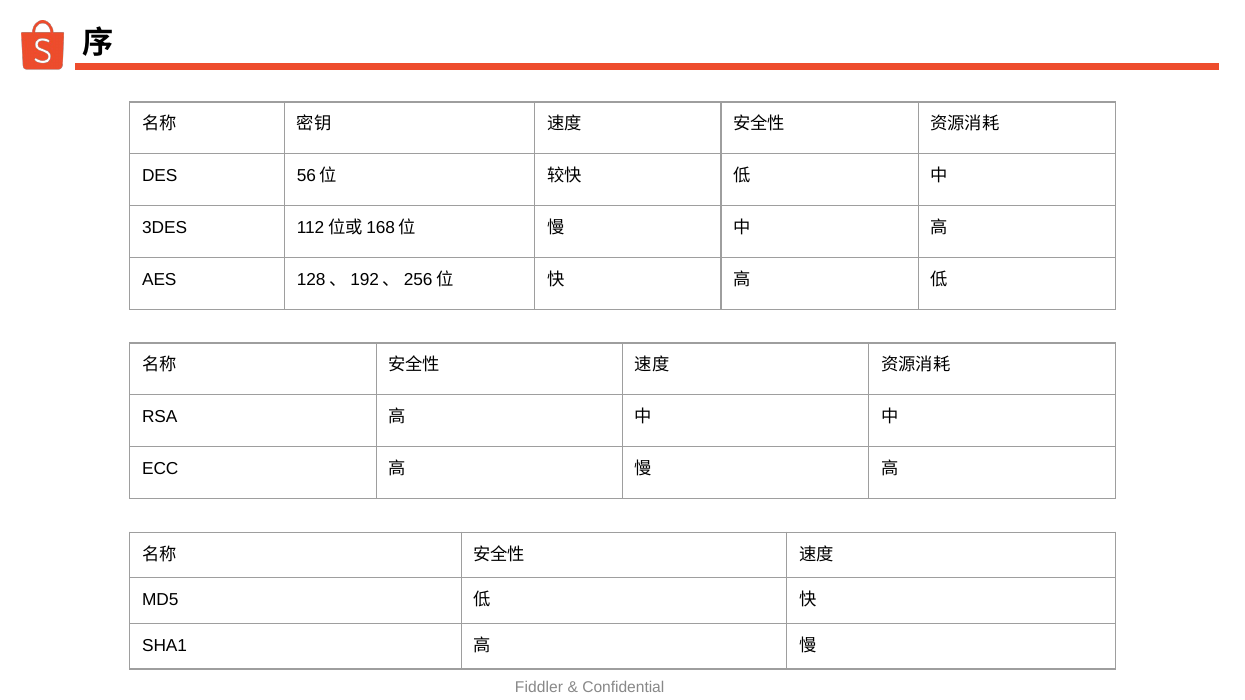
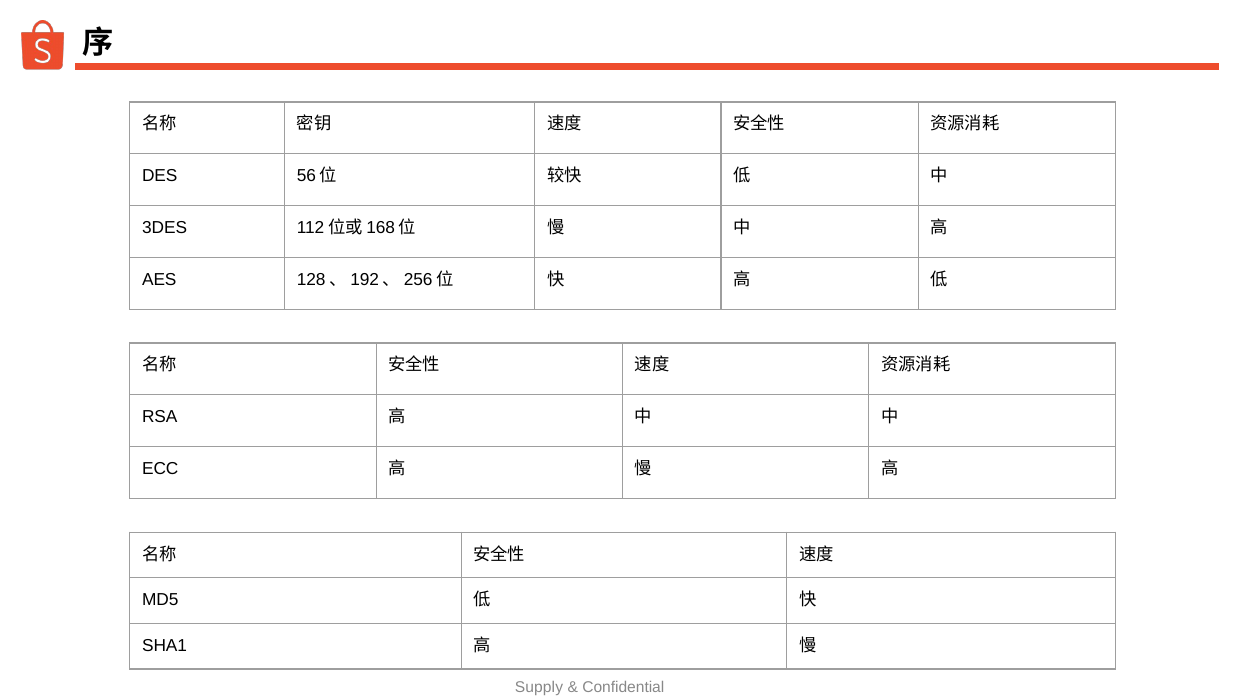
Fiddler: Fiddler -> Supply (539, 687)
